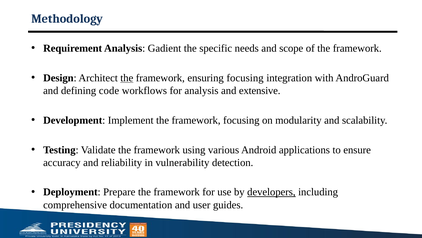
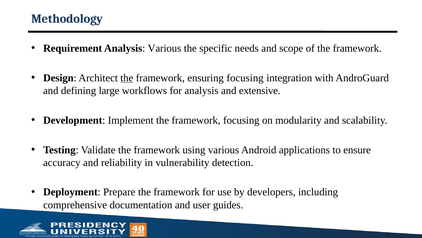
Analysis Gadient: Gadient -> Various (165, 48)
code: code -> large (109, 90)
developers underline: present -> none (271, 192)
